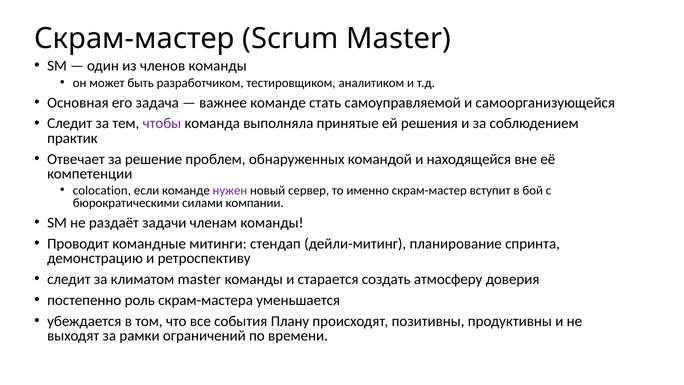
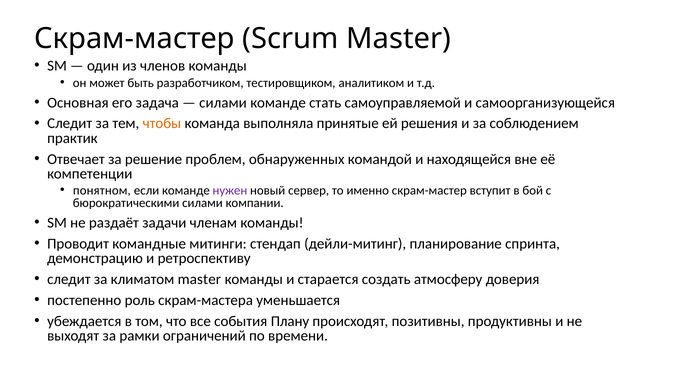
важнее: важнее -> силами (223, 103)
чтобы colour: purple -> orange (162, 123)
colocation: colocation -> понятном (102, 190)
